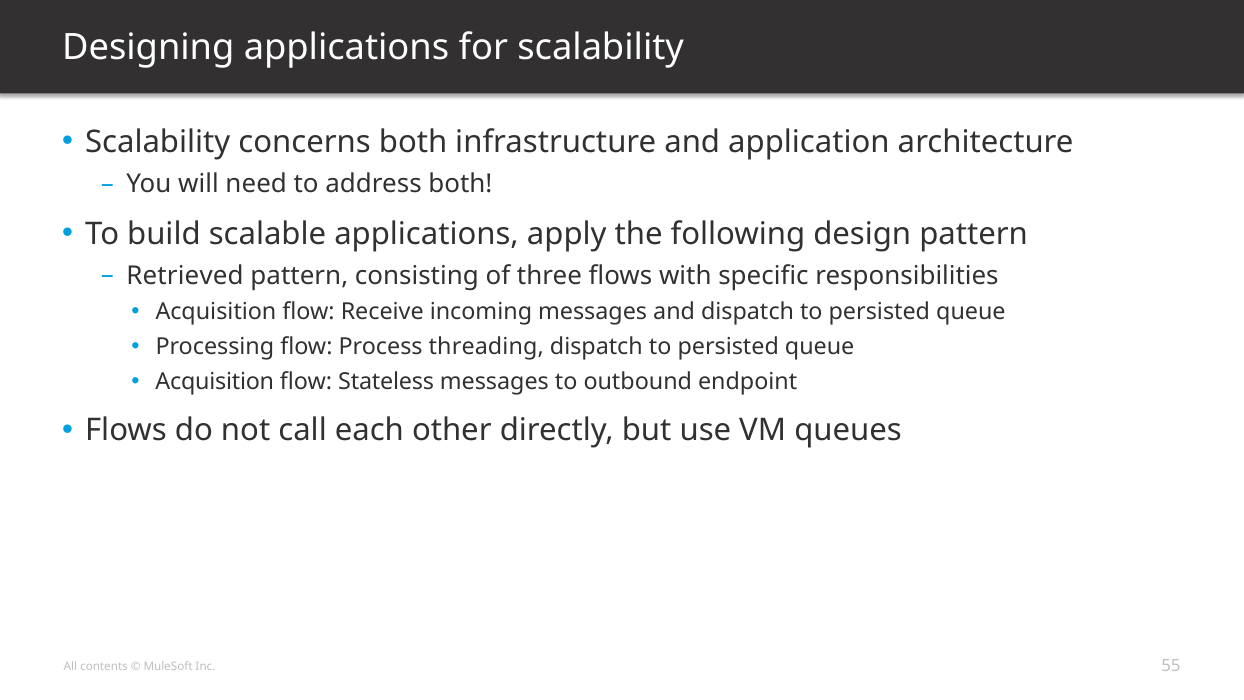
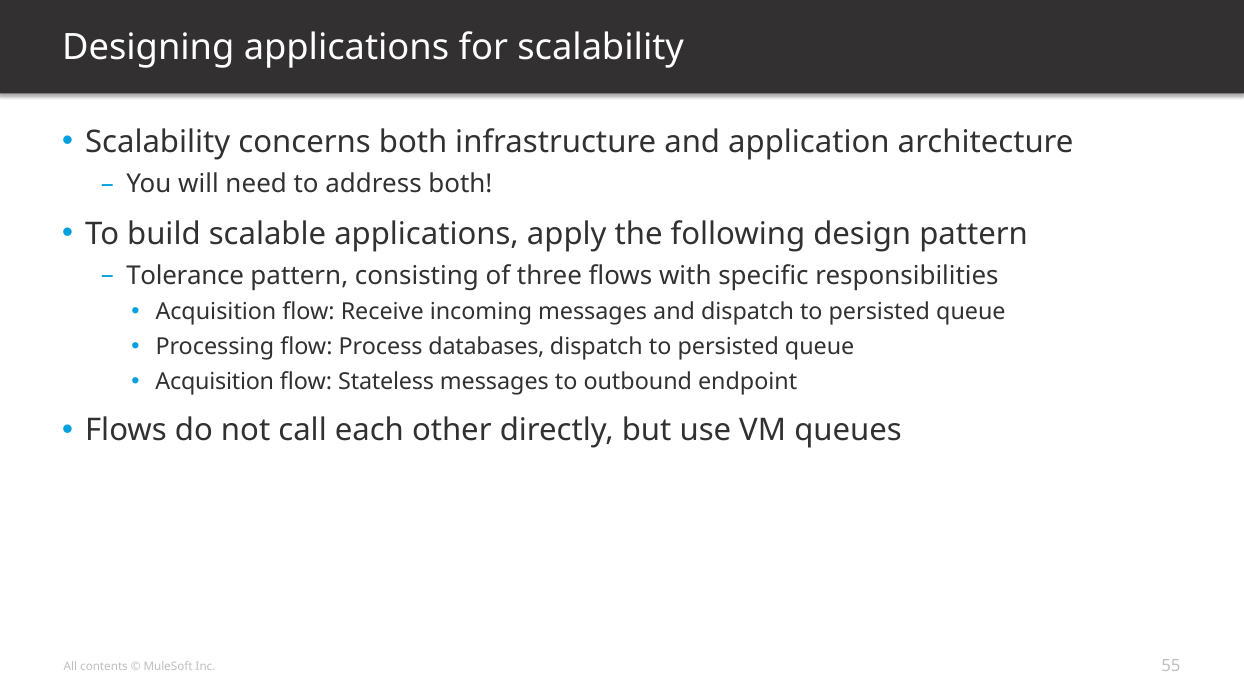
Retrieved: Retrieved -> Tolerance (185, 276)
threading: threading -> databases (486, 347)
